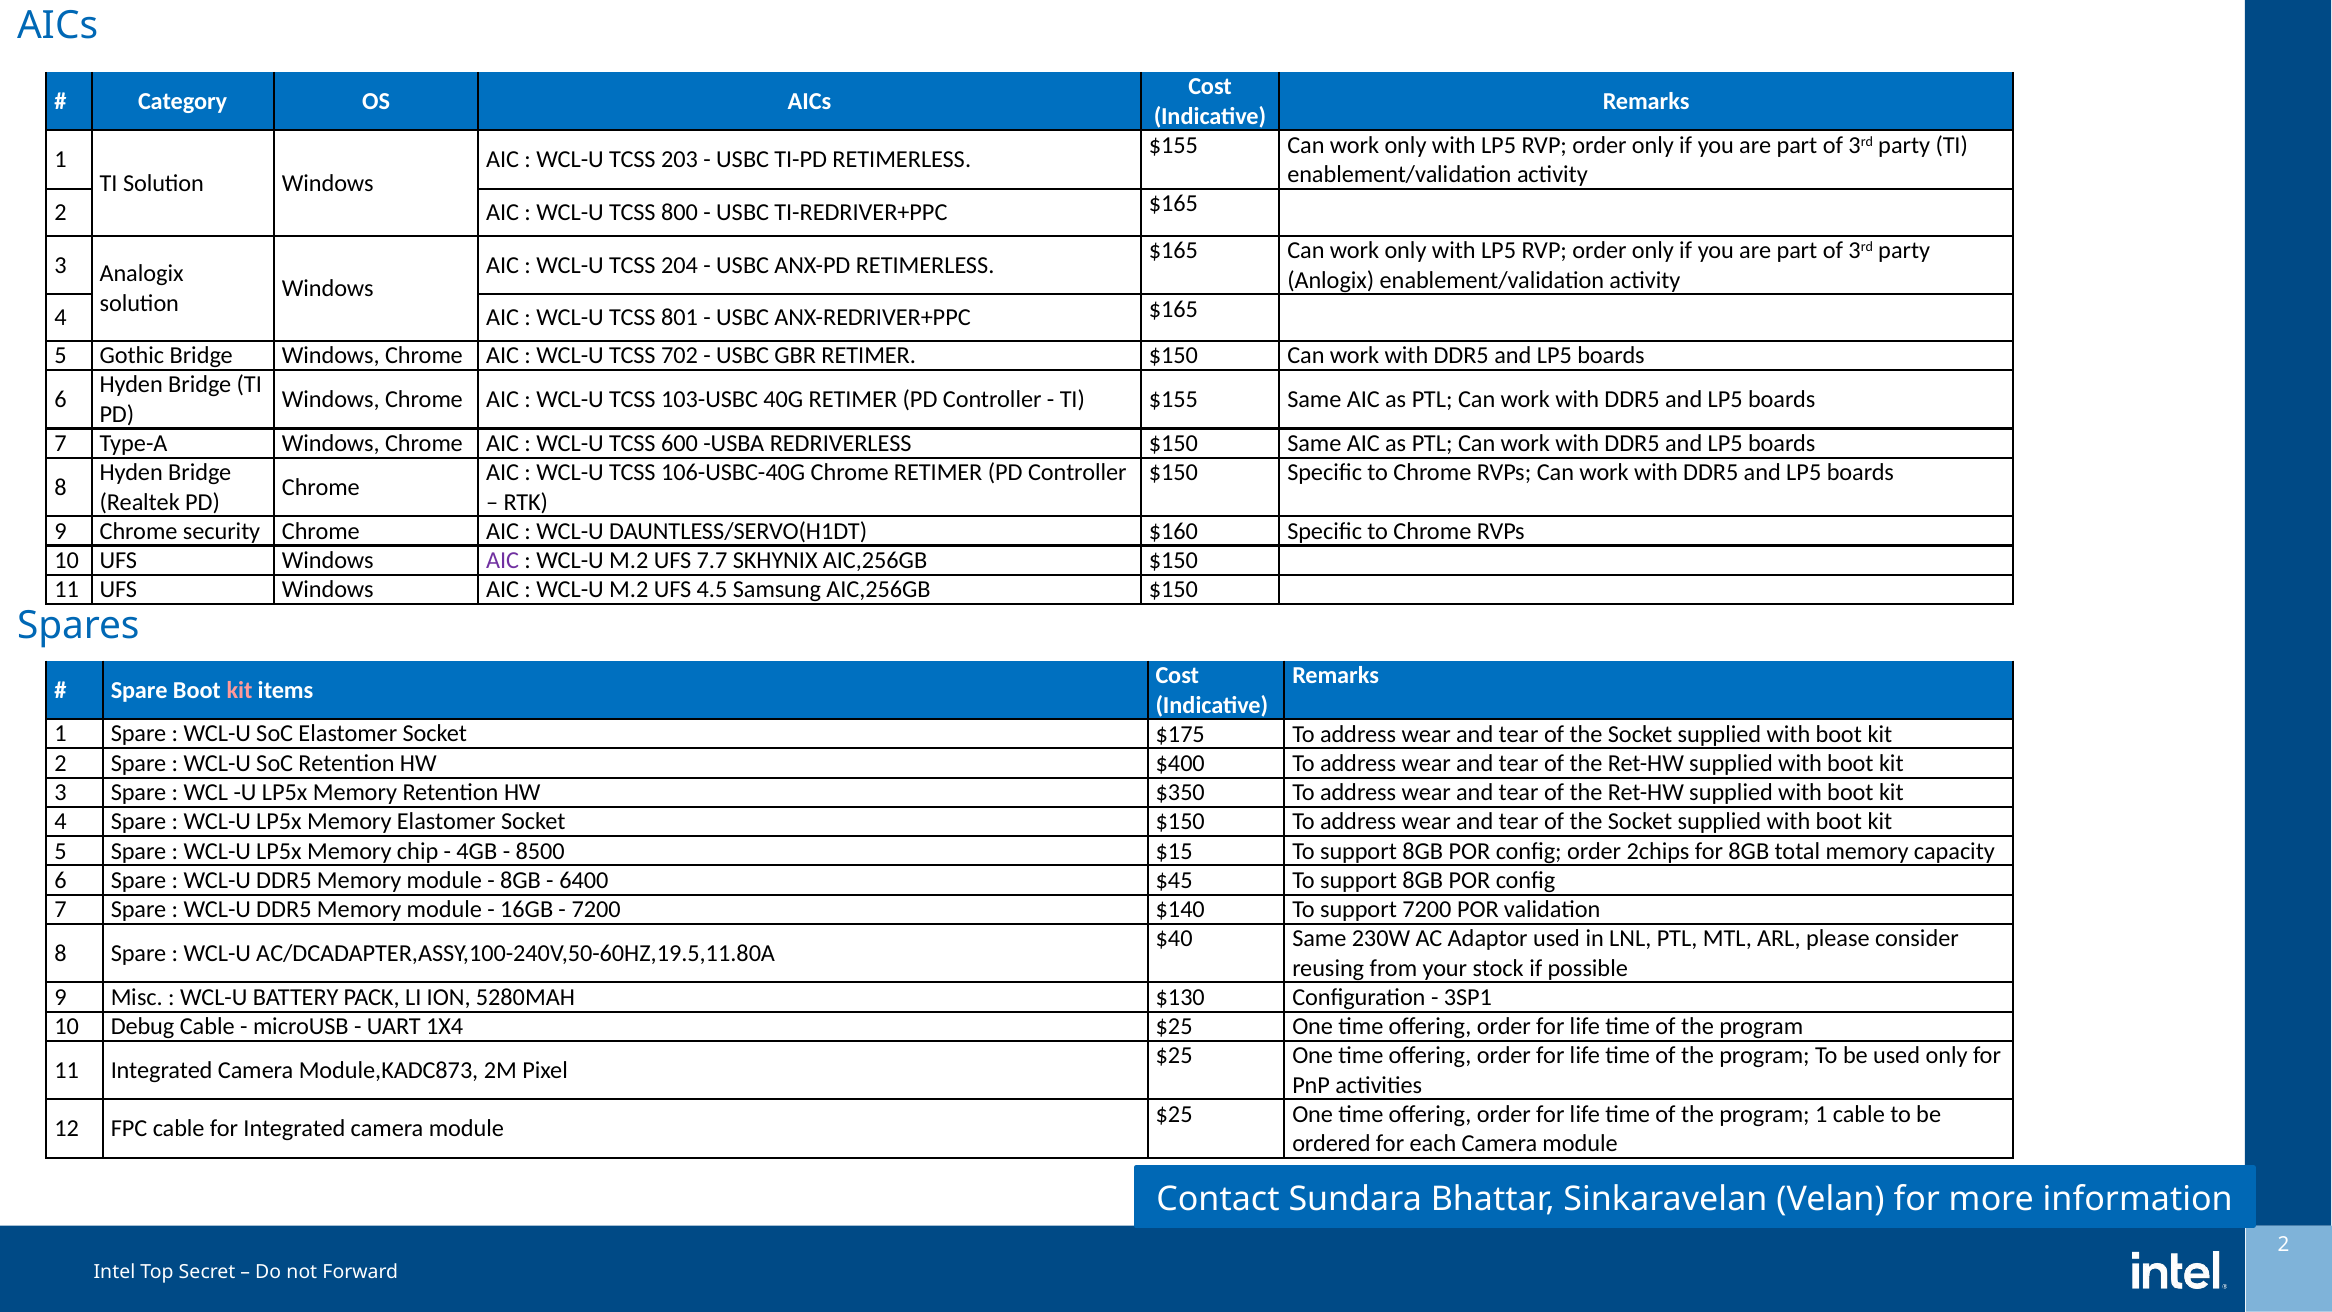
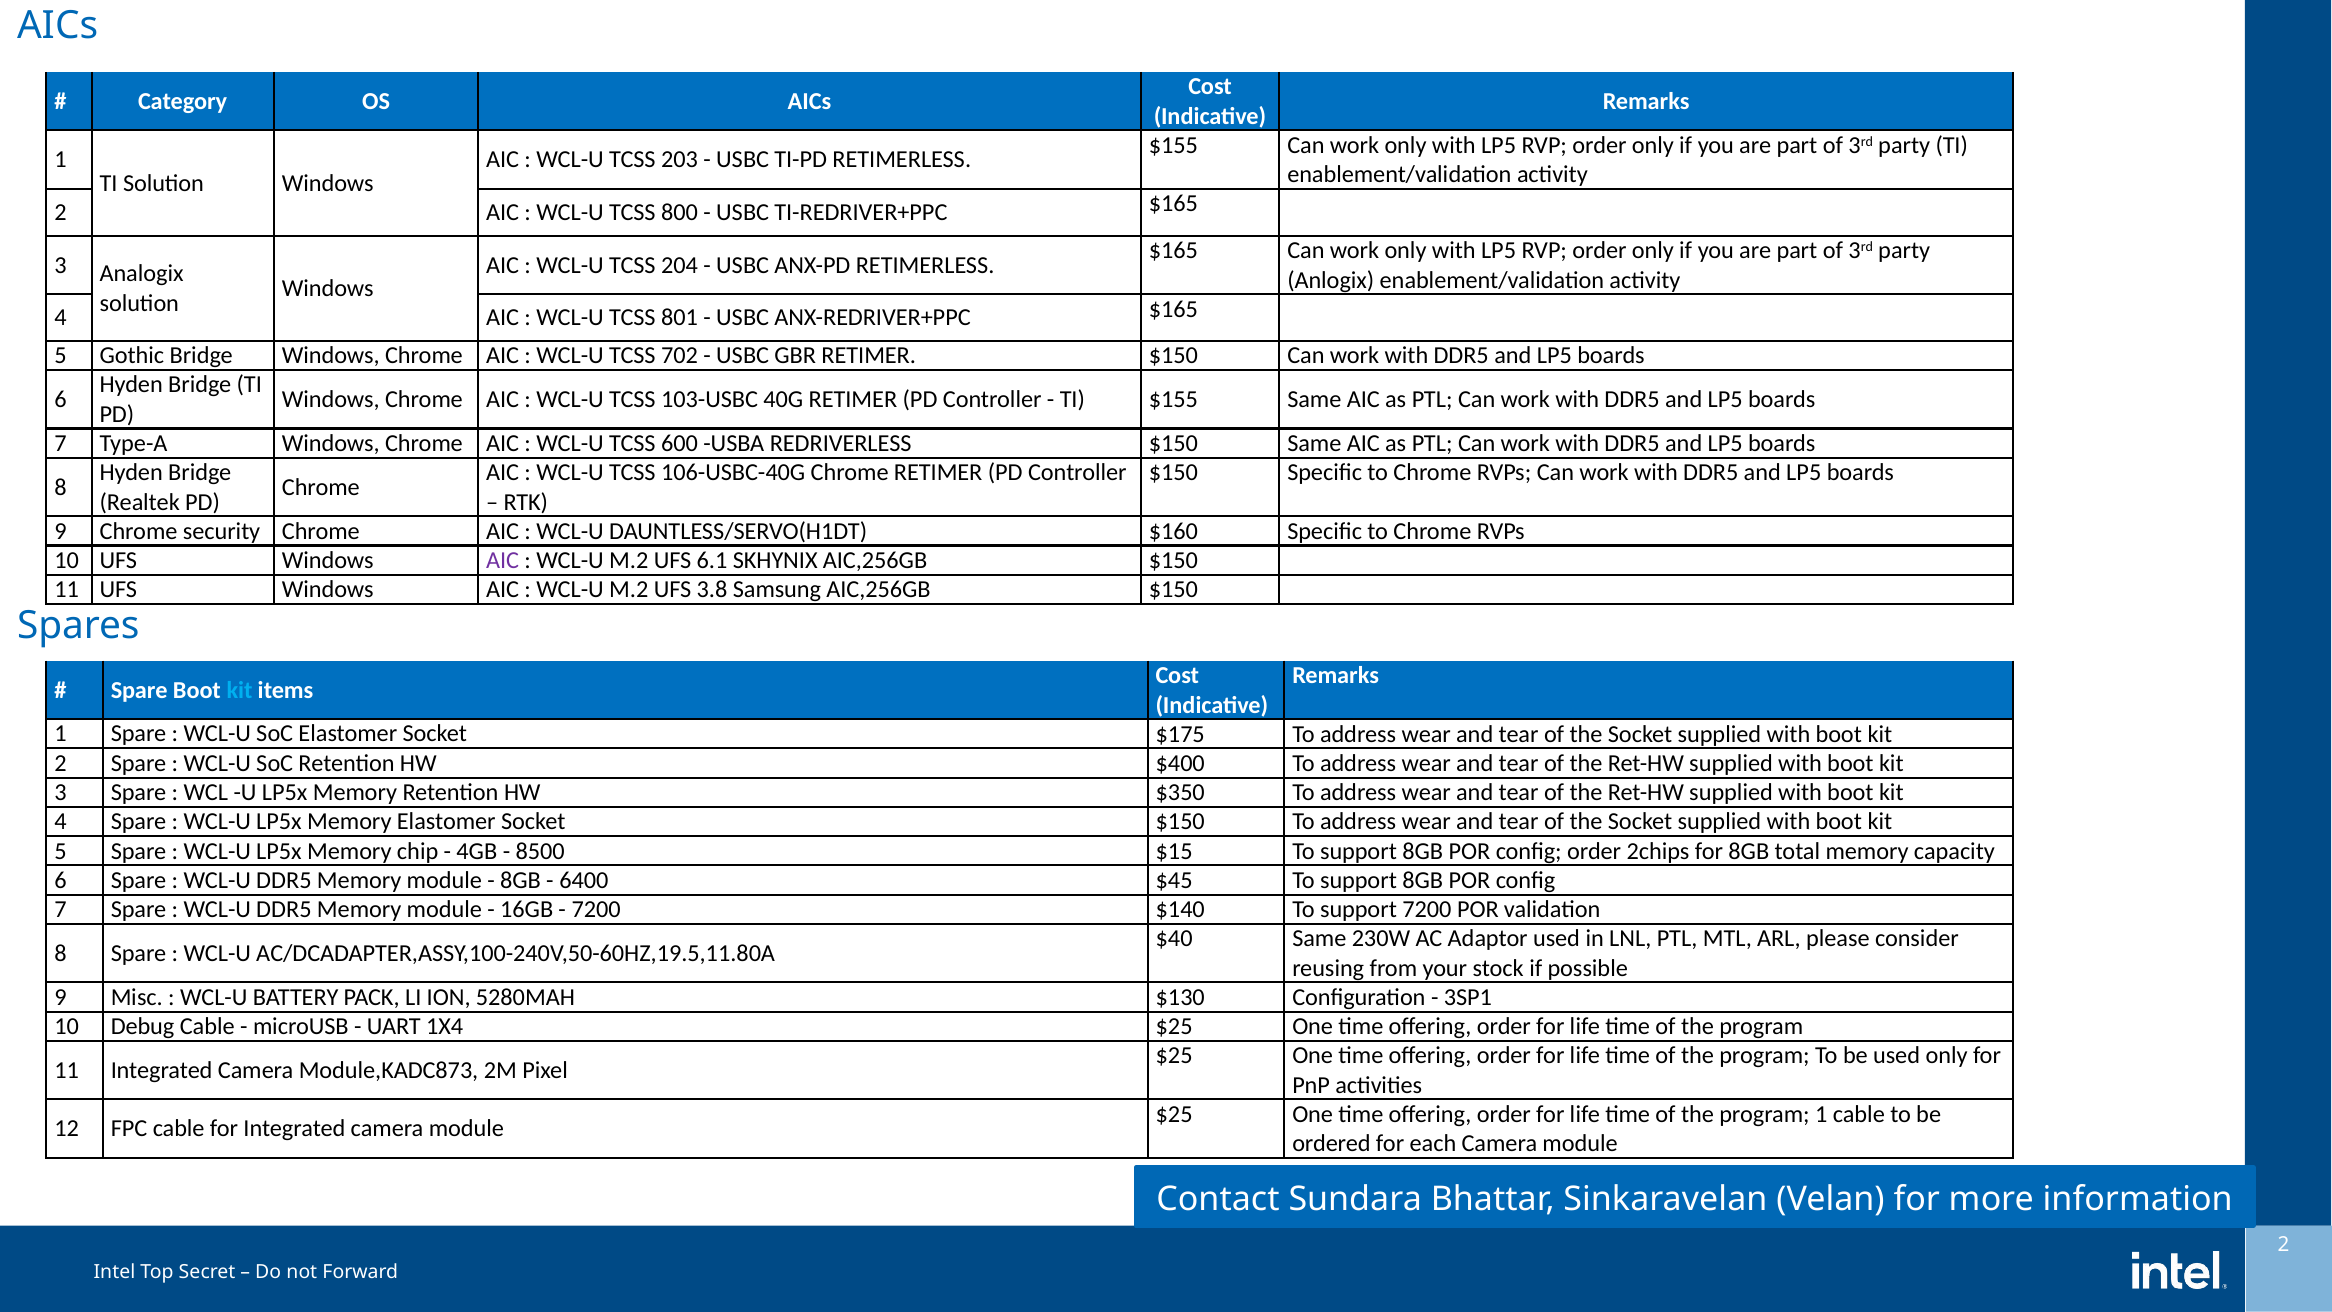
7.7: 7.7 -> 6.1 (712, 560)
4.5: 4.5 -> 3.8 (712, 590)
kit colour: pink -> light blue (239, 690)
